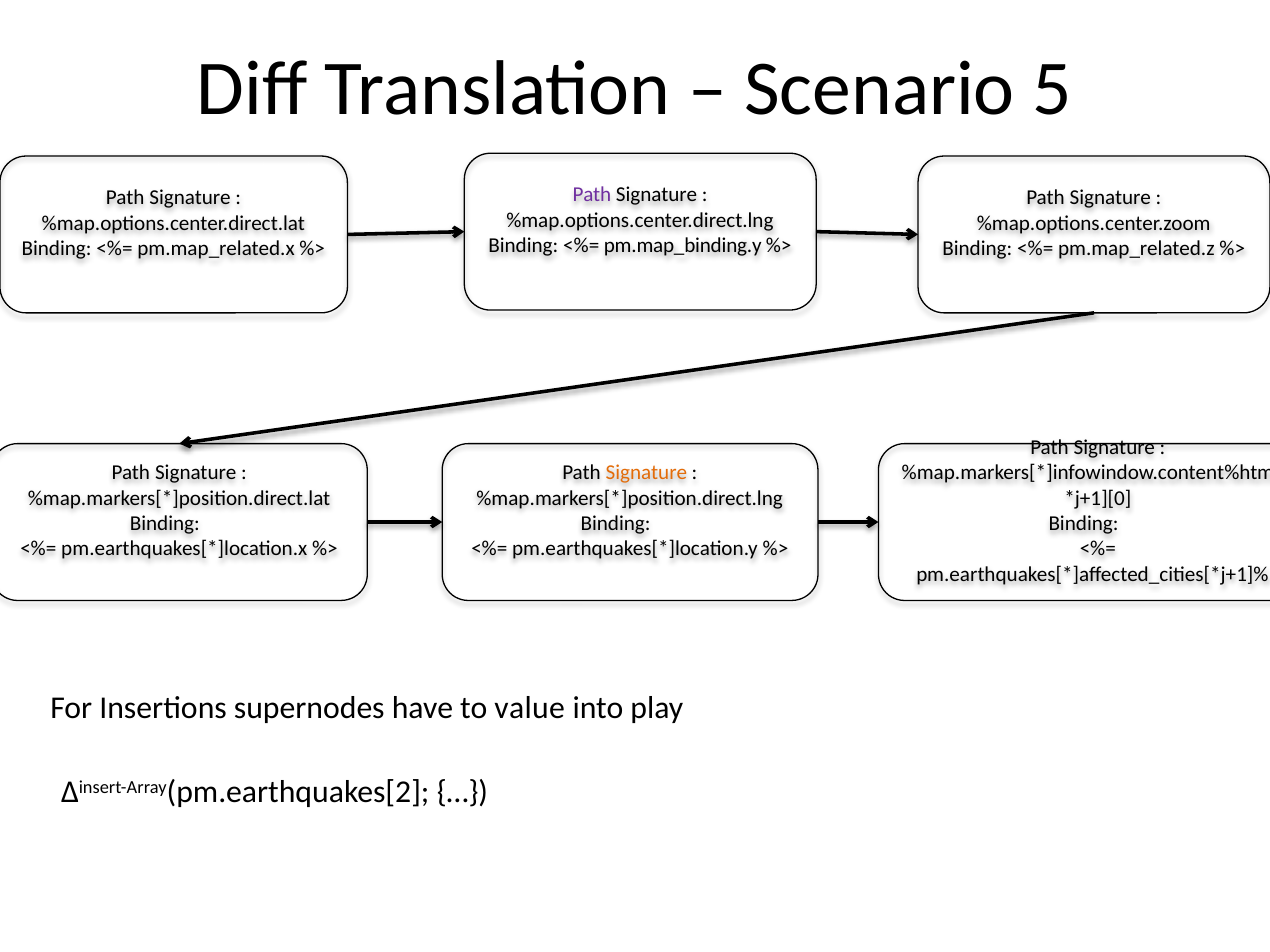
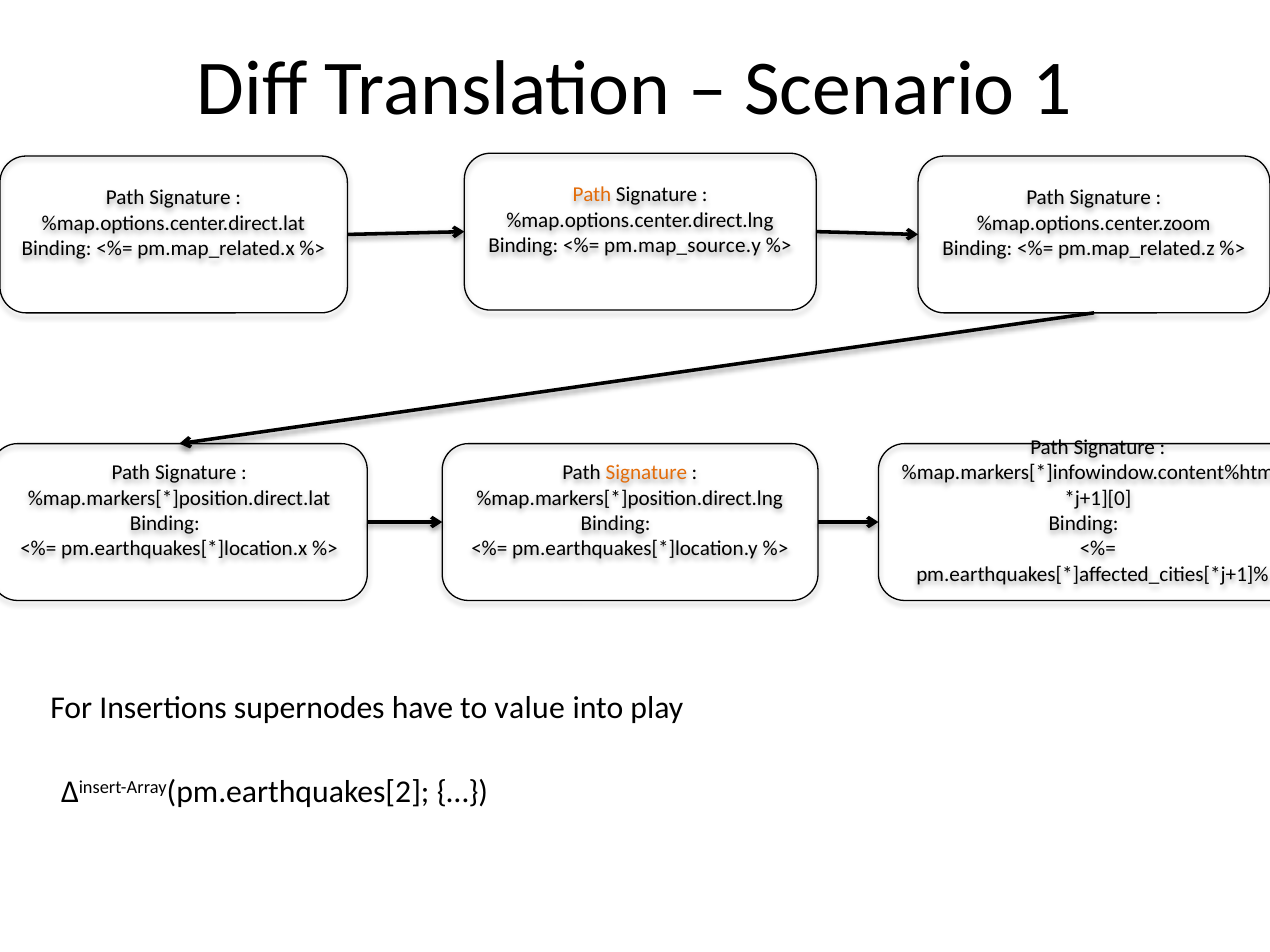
5: 5 -> 1 (1052, 89)
Path colour: purple -> orange (592, 195)
pm.map_binding.y: pm.map_binding.y -> pm.map_source.y (683, 246)
